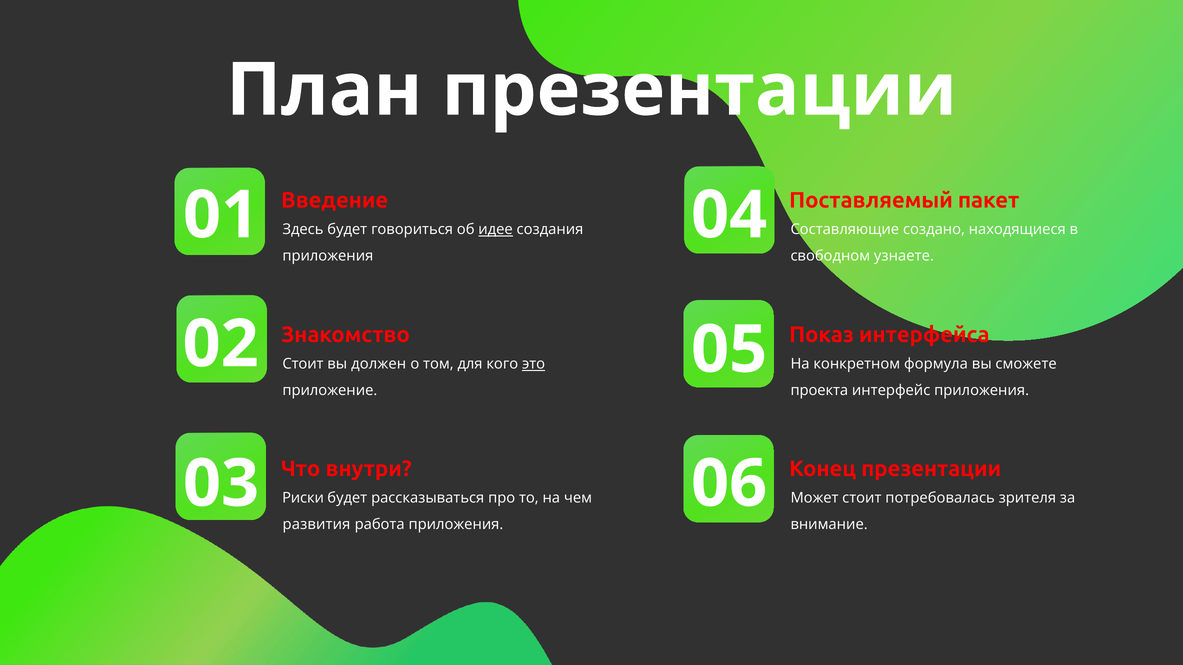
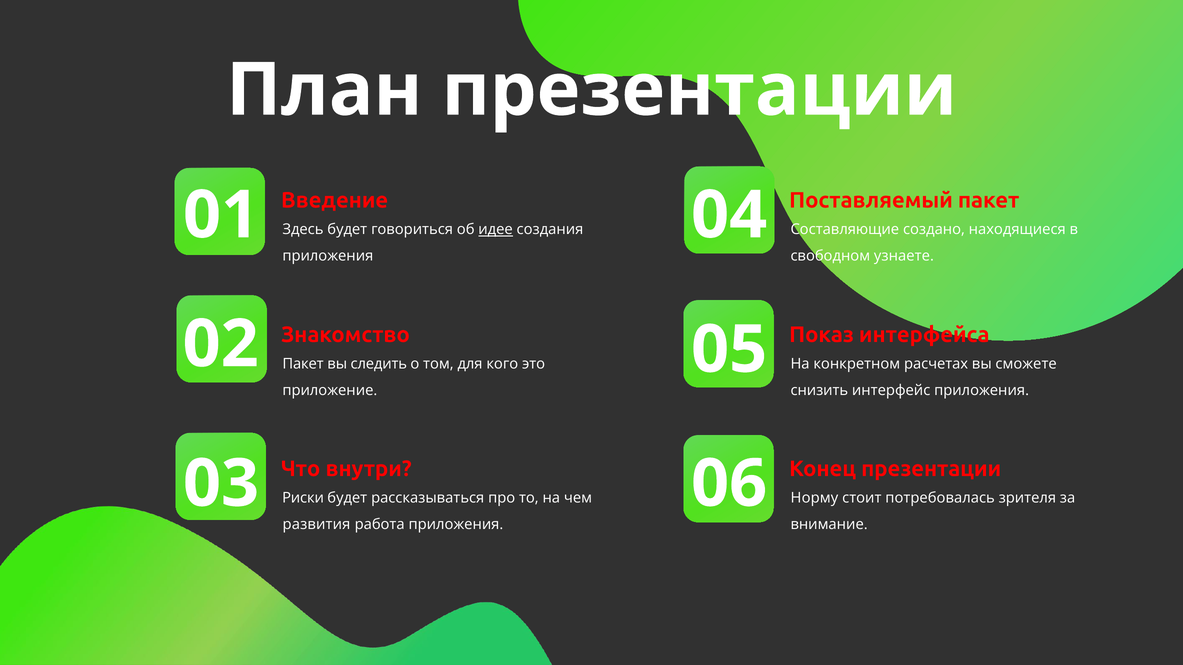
Стоит: Стоит -> Пакет (303, 364)
должен: должен -> следить (379, 364)
это underline: present -> none (534, 364)
формула: формула -> расчетах (936, 364)
проекта: проекта -> снизить (819, 391)
Может: Может -> Норму (814, 498)
